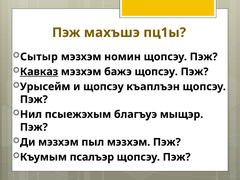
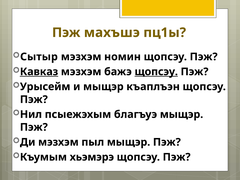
щопсэу underline: none -> present (156, 72)
и щопсэу: щопсэу -> мыщэр (103, 87)
пыл мэзхэм: мэзхэм -> мыщэр (129, 142)
псалъэр: псалъэр -> хьэмэрэ (92, 157)
